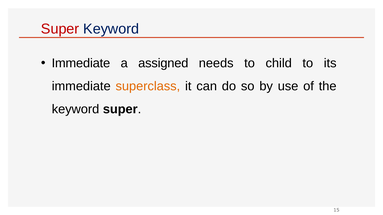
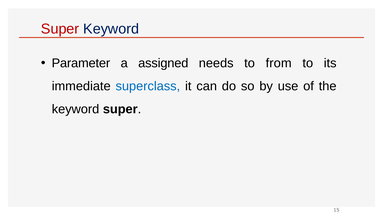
Immediate: Immediate -> Parameter (81, 63)
child: child -> from (279, 63)
superclass colour: orange -> blue (148, 86)
